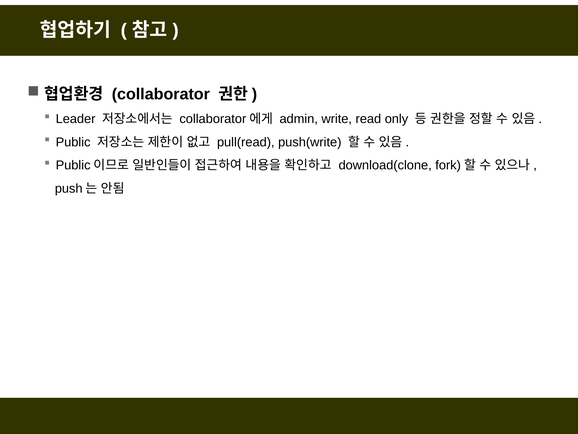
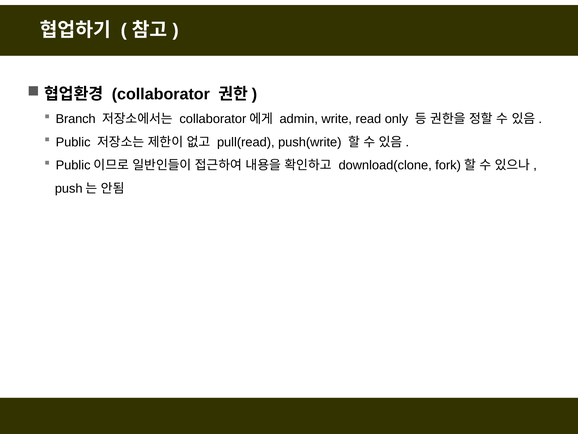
Leader: Leader -> Branch (76, 119)
